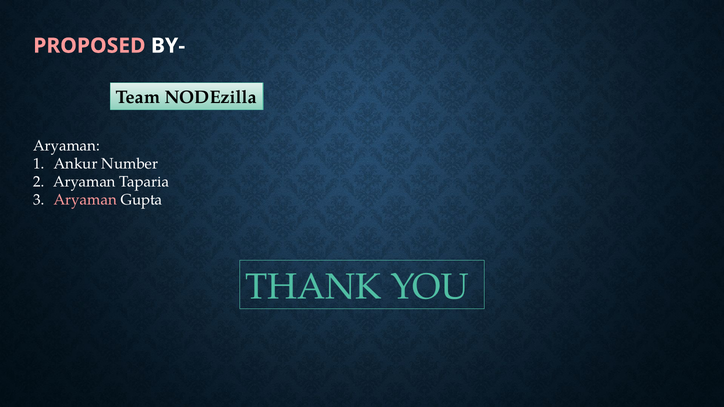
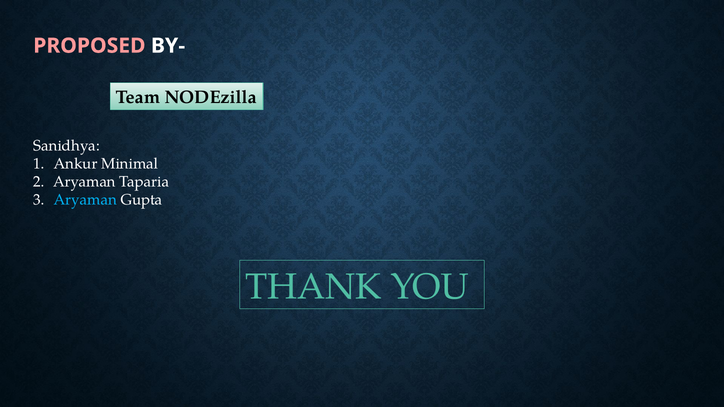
Aryaman: Aryaman -> Sanidhya (67, 146)
Number: Number -> Minimal (130, 164)
Aryaman colour: pink -> light blue (85, 200)
